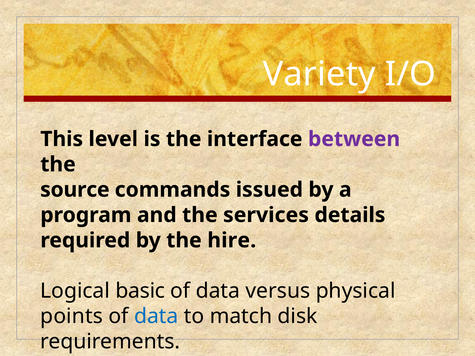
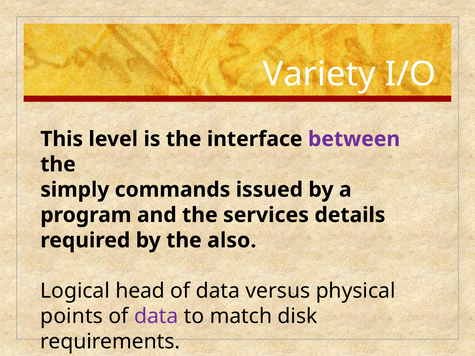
source: source -> simply (75, 190)
hire: hire -> also (232, 241)
basic: basic -> head (140, 291)
data colour: blue -> purple (156, 317)
